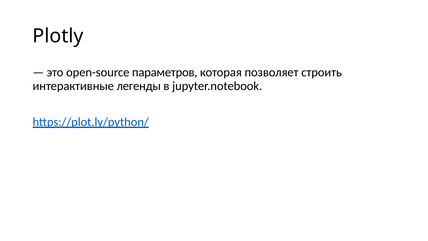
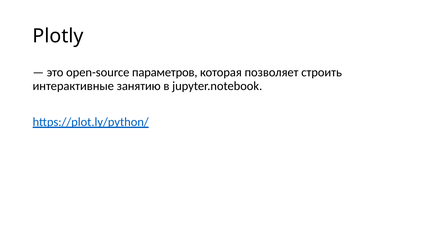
легенды: легенды -> занятию (139, 86)
